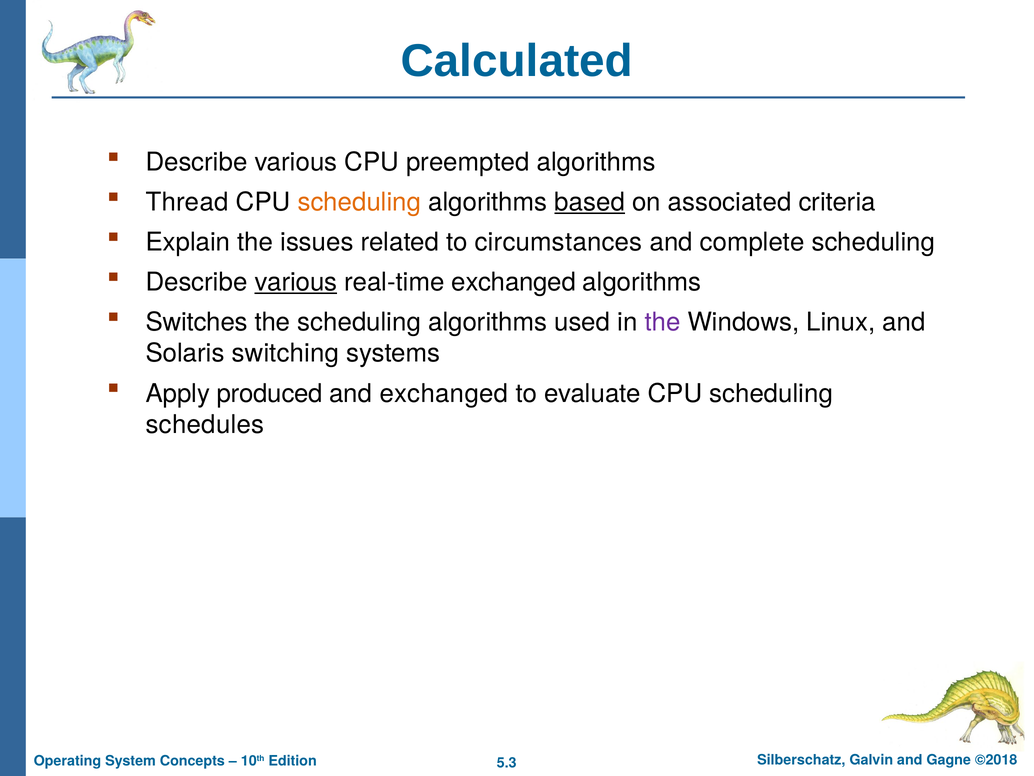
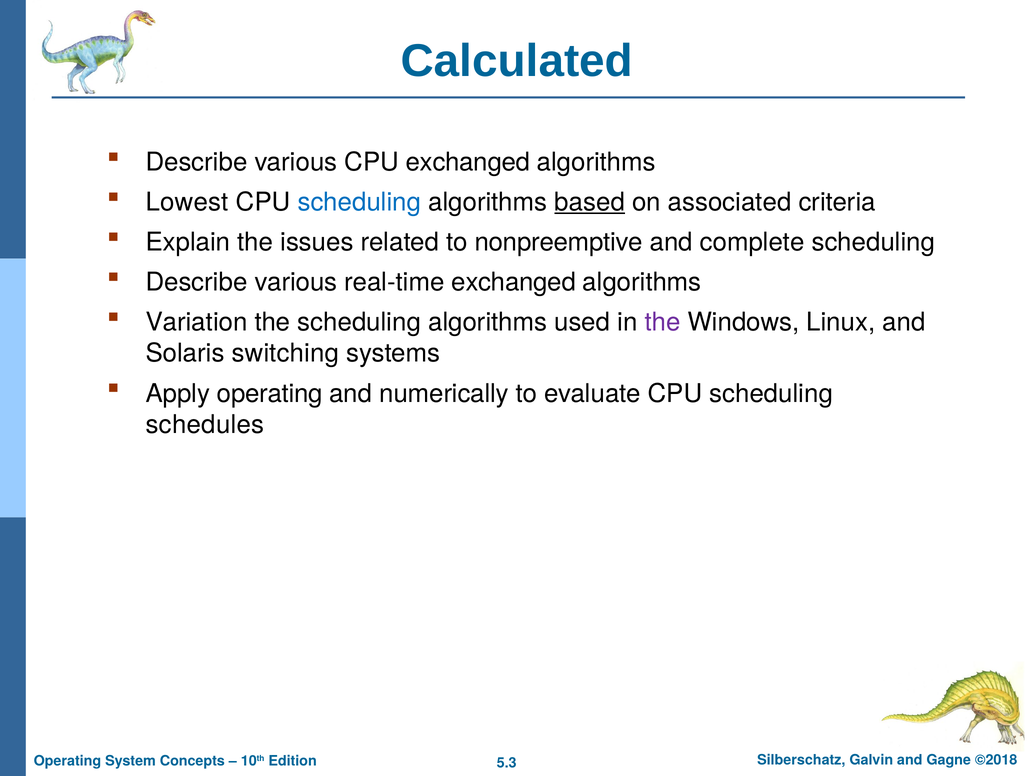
CPU preempted: preempted -> exchanged (468, 162)
Thread: Thread -> Lowest (187, 202)
scheduling colour: orange -> blue (359, 202)
circumstances: circumstances -> nonpreemptive (559, 242)
various underline: present -> none (296, 282)
Switches: Switches -> Variation (197, 322)
Apply produced: produced -> operating (270, 393)
and exchanged: exchanged -> numerically (444, 393)
